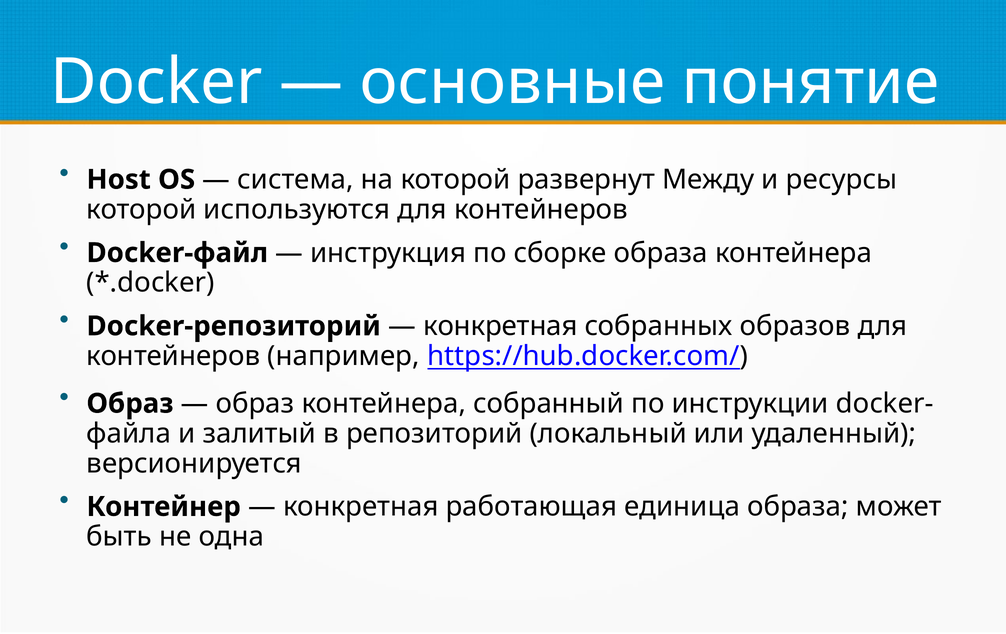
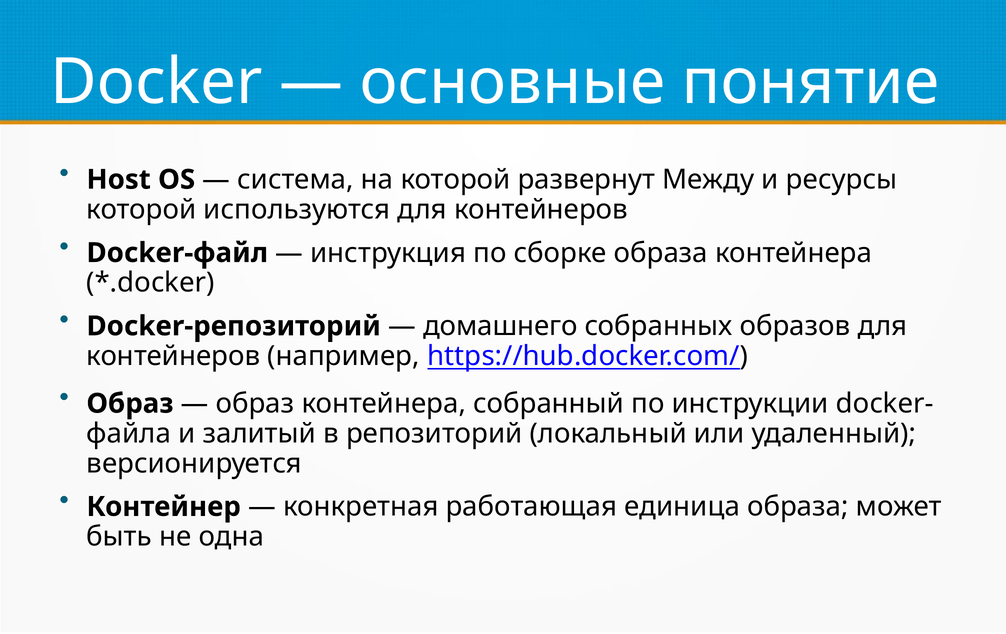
конкретная: конкретная -> домашнего (500, 326)
